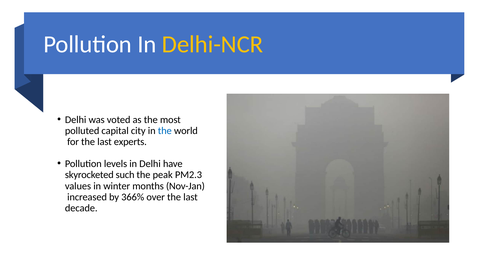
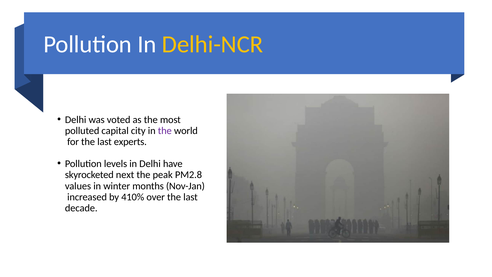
the colour: blue -> purple (165, 131)
such: such -> next (125, 175)
PM2.3: PM2.3 -> PM2.8 (188, 175)
366%: 366% -> 410% (133, 197)
